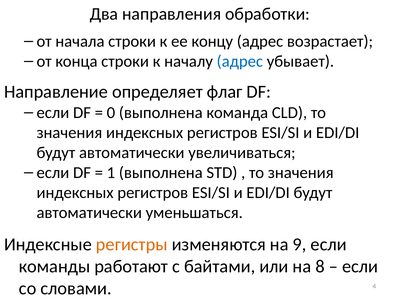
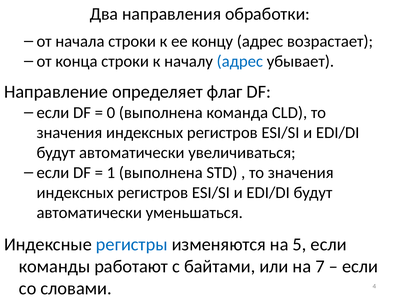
регистры colour: orange -> blue (132, 244)
9: 9 -> 5 (300, 244)
8: 8 -> 7 (320, 266)
